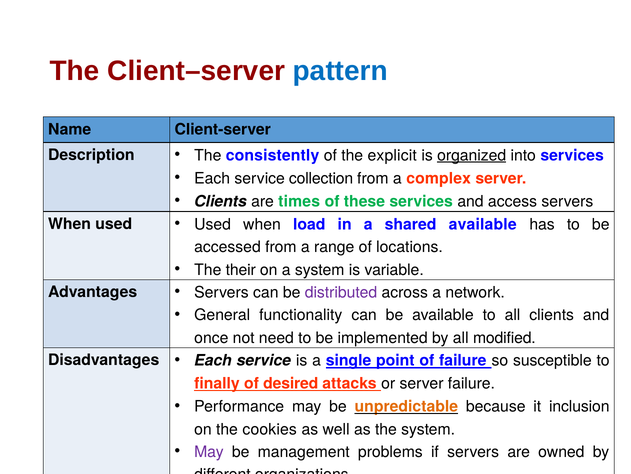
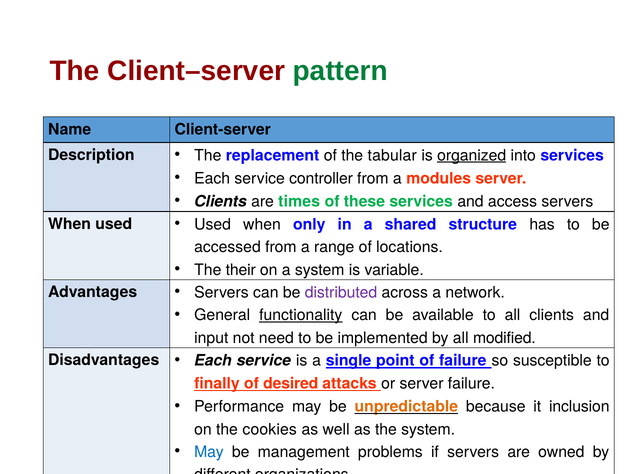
pattern colour: blue -> green (340, 71)
consistently: consistently -> replacement (273, 155)
explicit: explicit -> tabular (392, 155)
collection: collection -> controller (321, 178)
complex: complex -> modules (439, 178)
load: load -> only (309, 224)
shared available: available -> structure (483, 224)
functionality underline: none -> present (301, 315)
once: once -> input (211, 337)
May colour: purple -> blue (209, 451)
